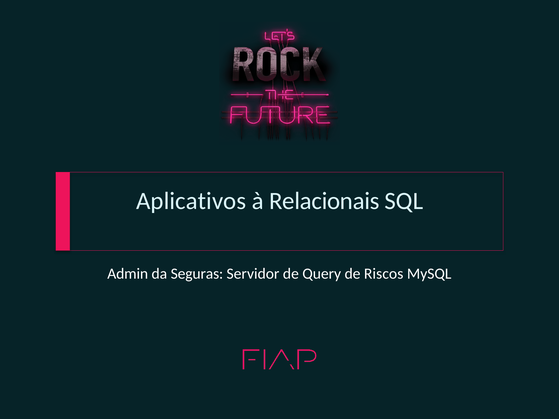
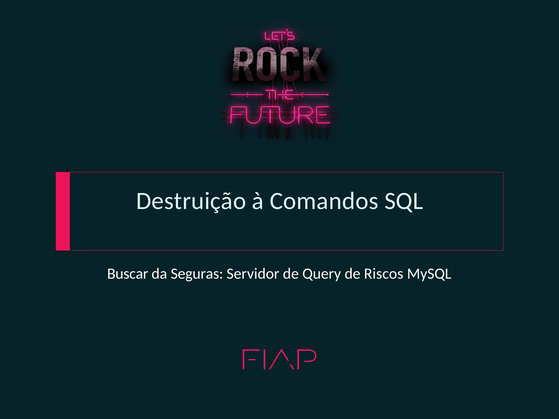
Aplicativos: Aplicativos -> Destruição (191, 201)
Relacionais: Relacionais -> Comandos (324, 201)
Admin: Admin -> Buscar (128, 274)
